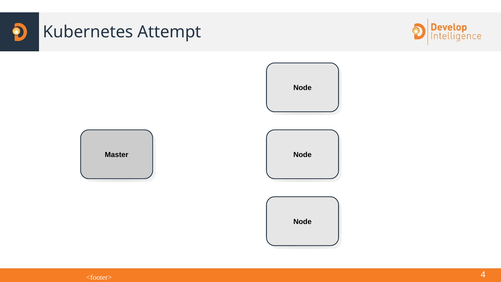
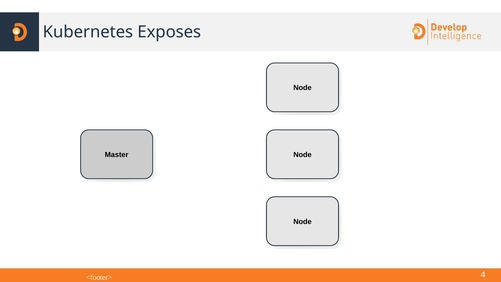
Attempt: Attempt -> Exposes (169, 32)
